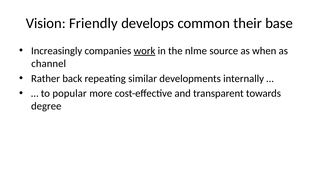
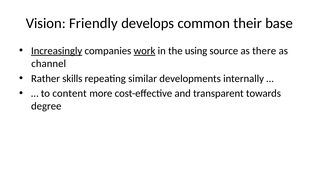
Increasingly underline: none -> present (57, 51)
nlme: nlme -> using (196, 51)
when: when -> there (264, 51)
back: back -> skills (72, 78)
popular: popular -> content (70, 93)
